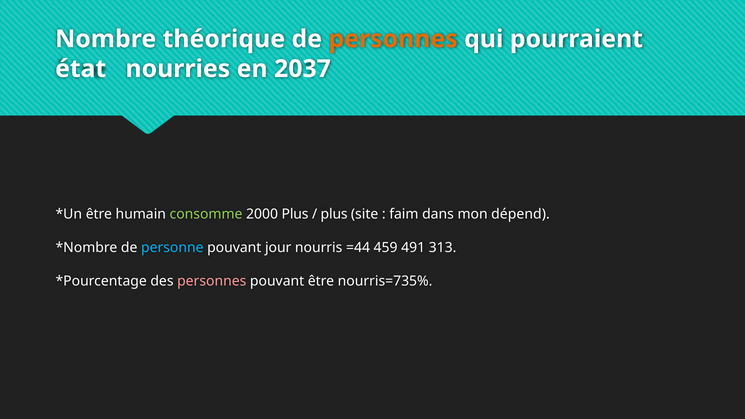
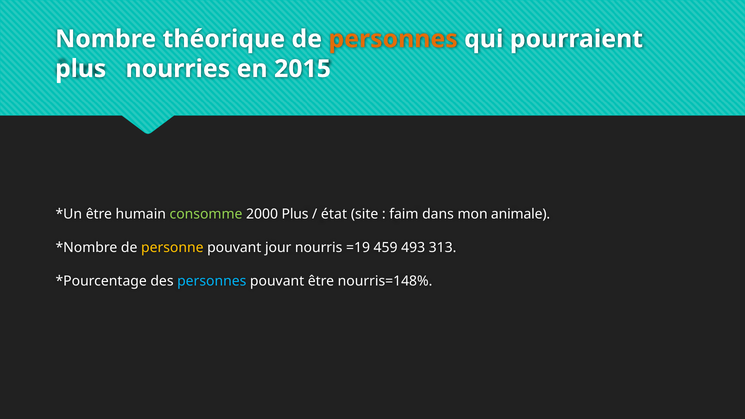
état: état -> plus (81, 69)
2037: 2037 -> 2015 (302, 69)
plus: plus -> état (334, 214)
dépend: dépend -> animale (521, 214)
personne colour: light blue -> yellow (172, 248)
=44: =44 -> =19 (358, 248)
491: 491 -> 493 (413, 248)
personnes colour: pink -> light blue (212, 281)
nourris=735%: nourris=735% -> nourris=148% (385, 281)
